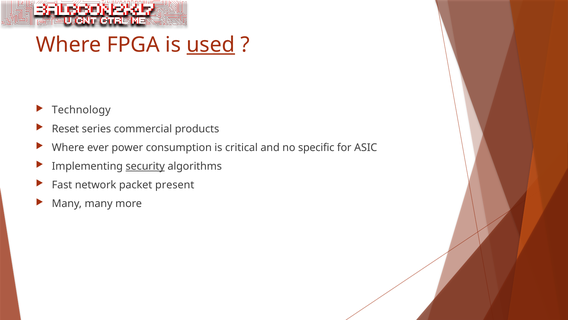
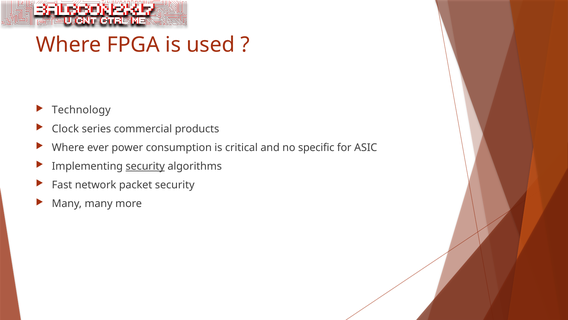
used underline: present -> none (211, 45)
Reset: Reset -> Clock (65, 129)
packet present: present -> security (175, 185)
